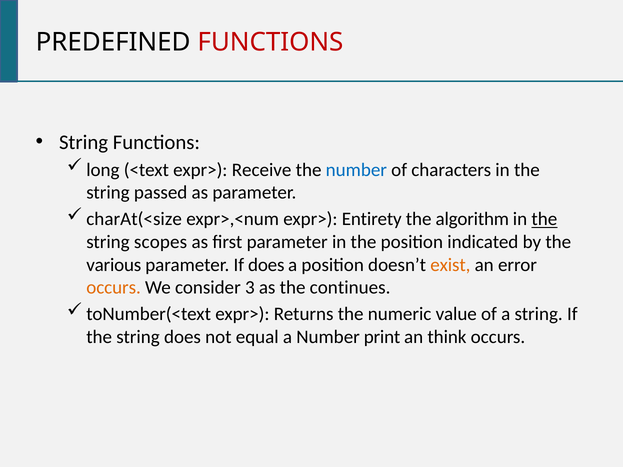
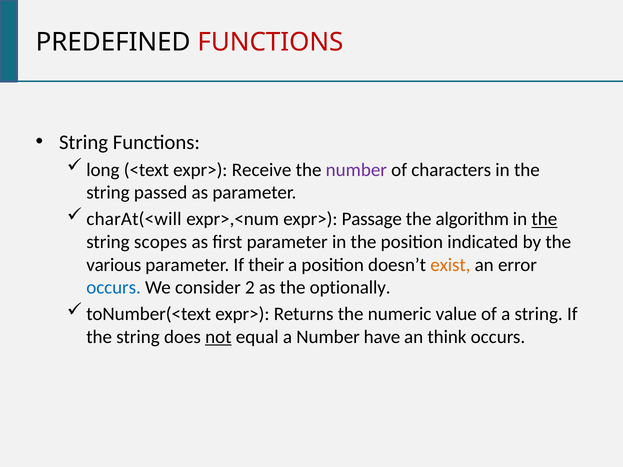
number colour: blue -> purple (356, 170)
charAt(<size: charAt(<size -> charAt(<will (134, 219)
Entirety: Entirety -> Passage (372, 219)
If does: does -> their (266, 265)
occurs colour: orange -> blue (114, 288)
3: 3 -> 2 (250, 288)
continues: continues -> optionally (350, 288)
not underline: none -> present (218, 337)
print: print -> have (382, 337)
